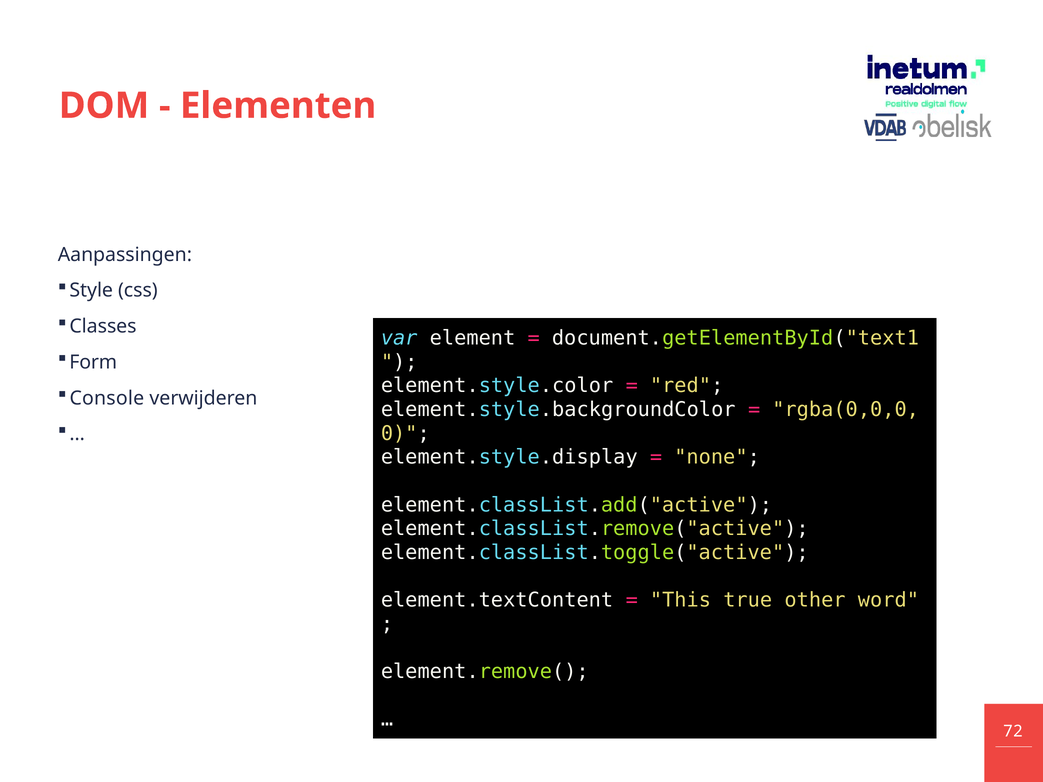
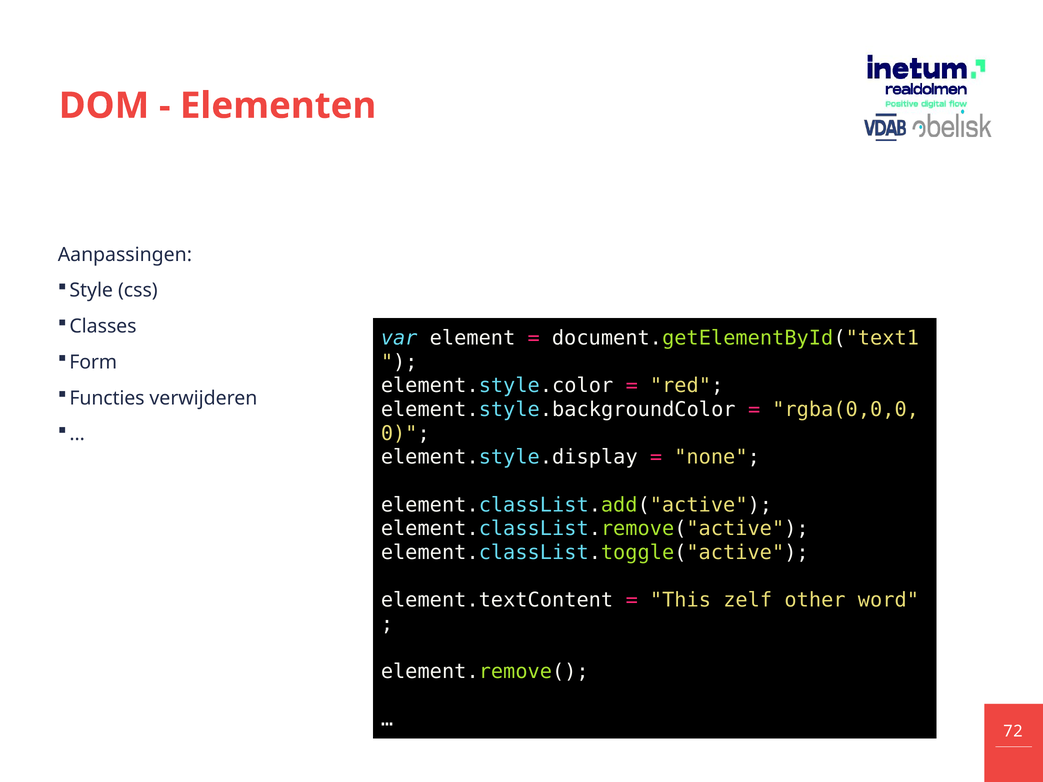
Console: Console -> Functies (107, 398)
true: true -> zelf (748, 600)
